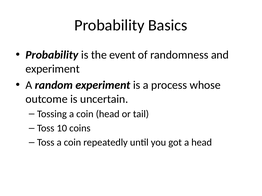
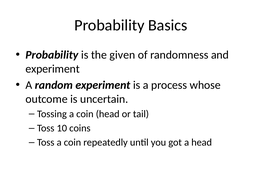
event: event -> given (122, 55)
